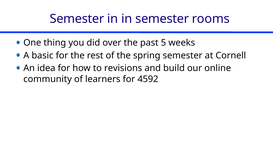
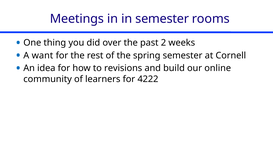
Semester: Semester -> Meetings (77, 19)
5: 5 -> 2 (163, 43)
basic: basic -> want (42, 56)
4592: 4592 -> 4222 (148, 79)
